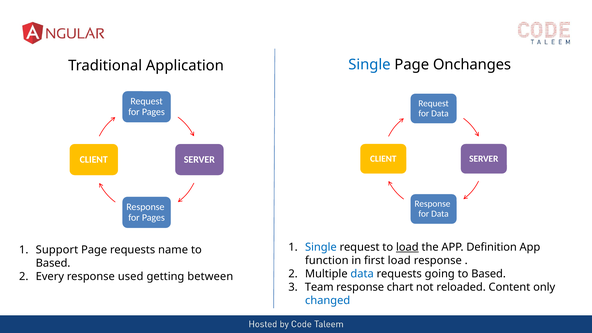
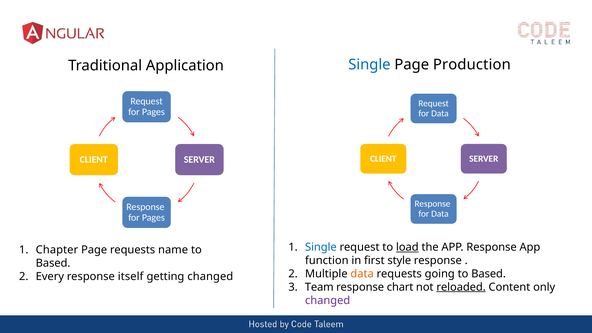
Onchanges: Onchanges -> Production (472, 65)
APP Definition: Definition -> Response (492, 247)
Support: Support -> Chapter (57, 250)
first load: load -> style (399, 260)
data colour: blue -> orange (362, 274)
used: used -> itself (131, 276)
getting between: between -> changed (210, 276)
reloaded underline: none -> present (461, 287)
changed colour: blue -> purple (328, 300)
